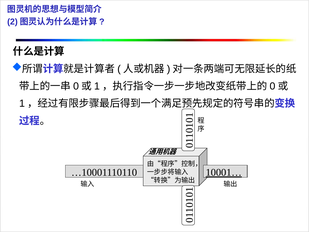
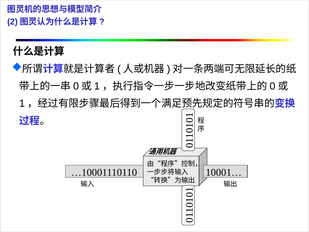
10001… underline: present -> none (224, 172)
